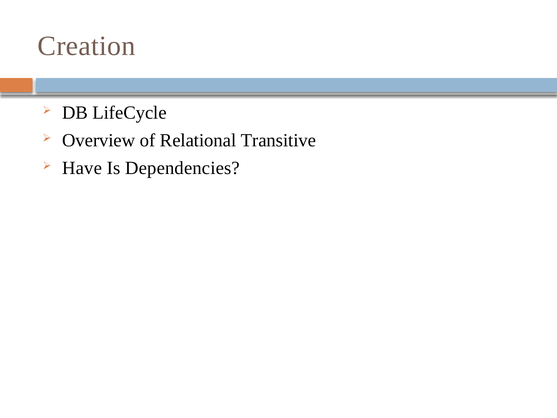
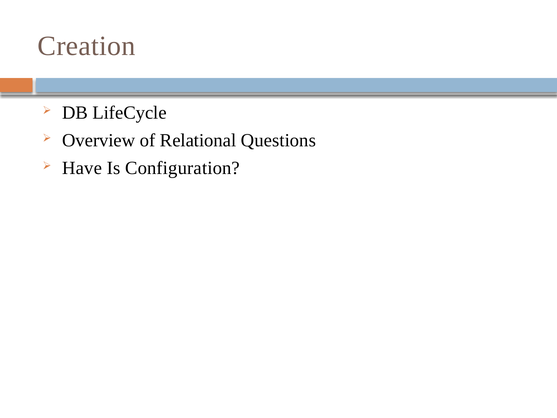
Transitive: Transitive -> Questions (278, 140)
Dependencies: Dependencies -> Configuration (183, 168)
